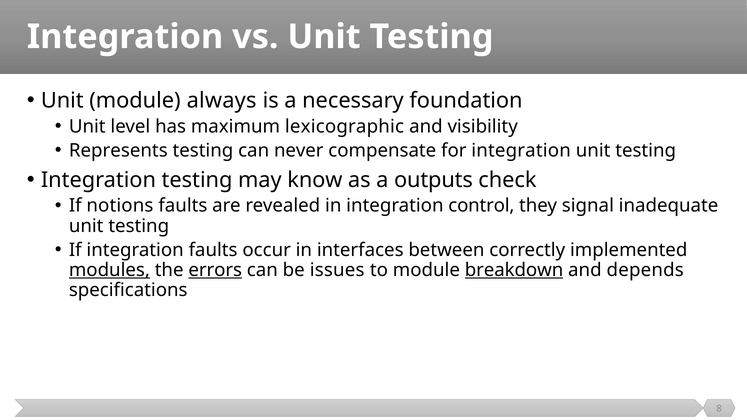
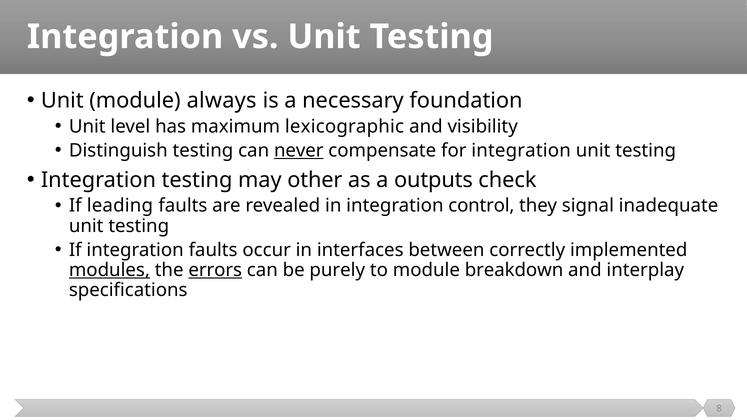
Represents: Represents -> Distinguish (118, 150)
never underline: none -> present (299, 150)
know: know -> other (315, 180)
notions: notions -> leading (120, 206)
issues: issues -> purely (337, 270)
breakdown underline: present -> none (514, 270)
depends: depends -> interplay (645, 270)
